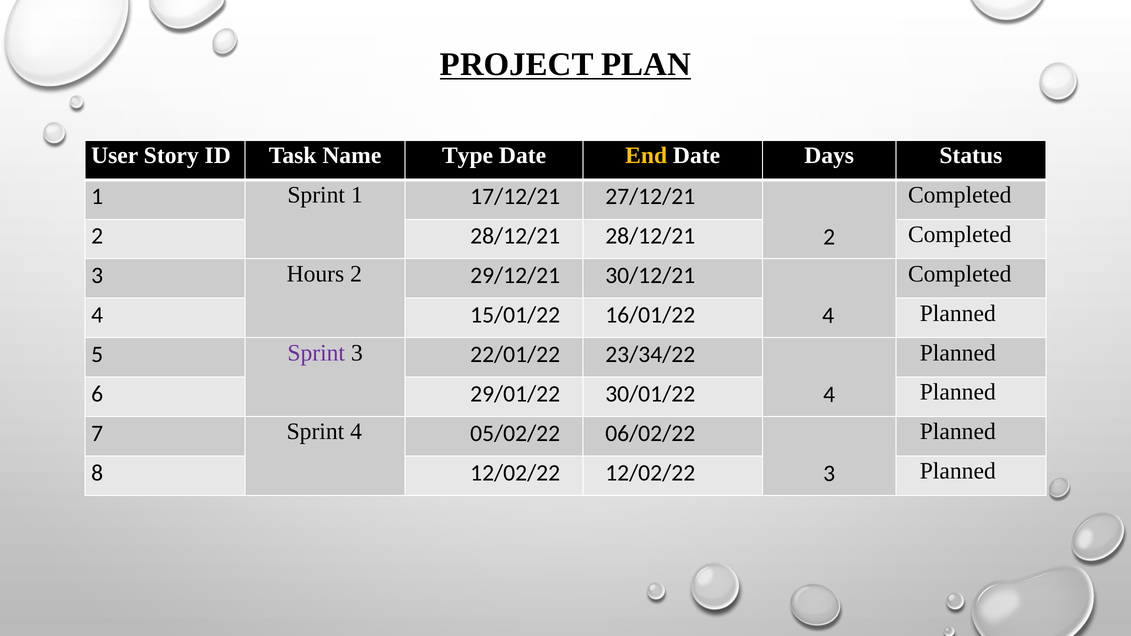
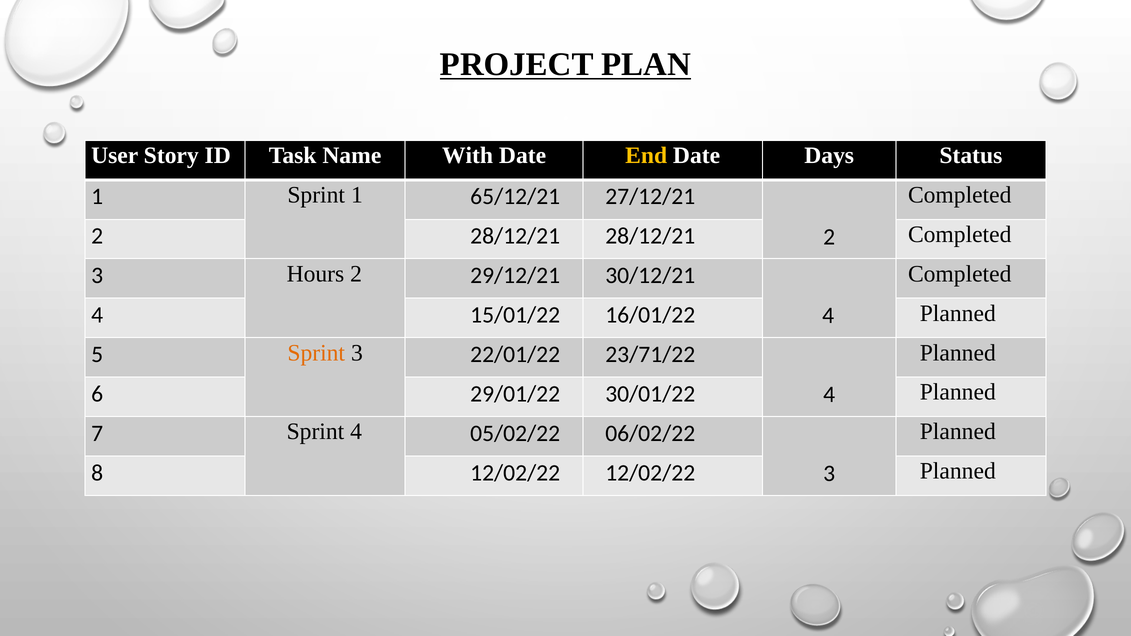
Type: Type -> With (468, 155)
17/12/21: 17/12/21 -> 65/12/21 (515, 197)
Sprint colour: purple -> orange (316, 353)
23/34/22: 23/34/22 -> 23/71/22 (650, 354)
